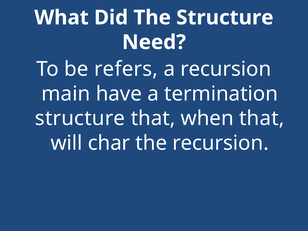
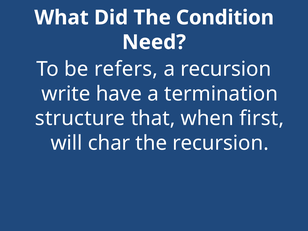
The Structure: Structure -> Condition (225, 18)
main: main -> write (66, 94)
when that: that -> first (262, 118)
